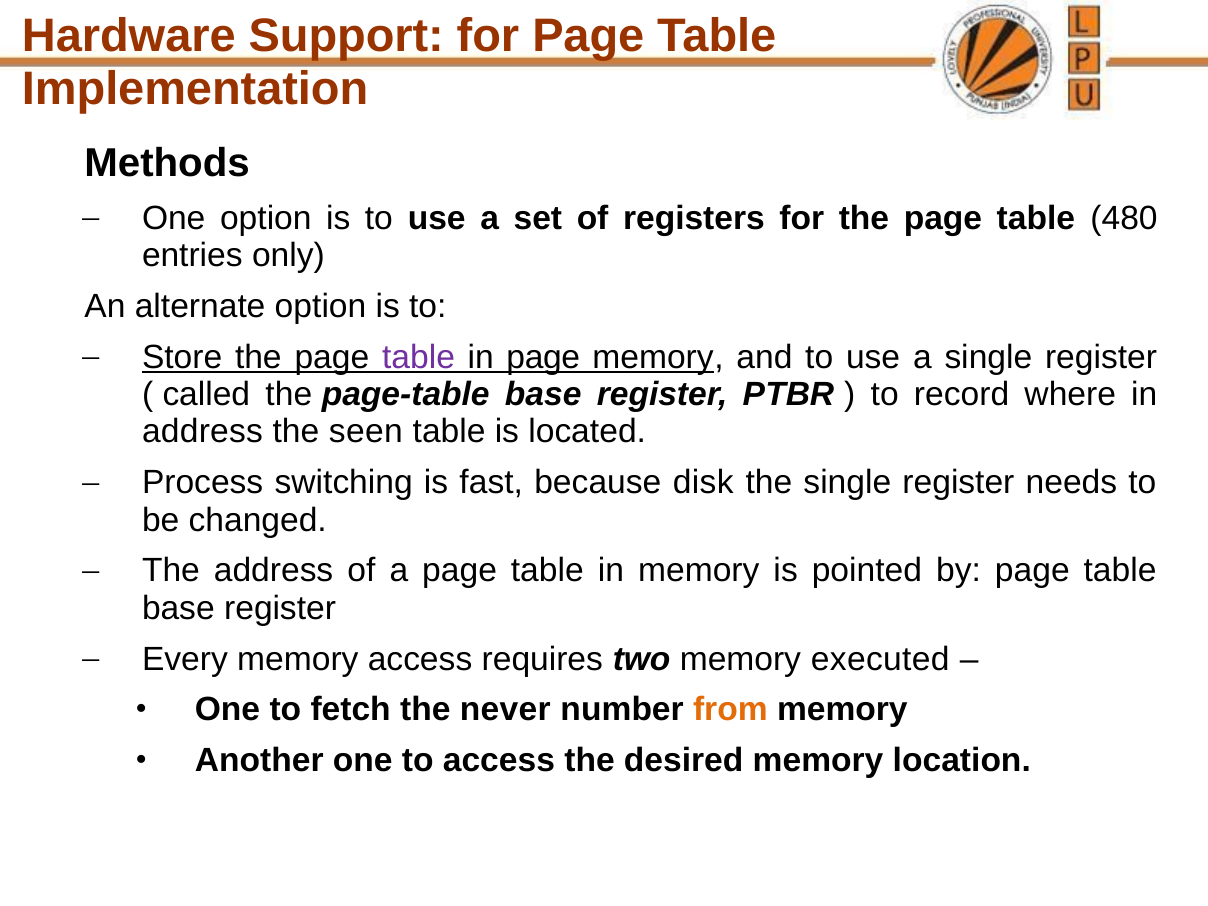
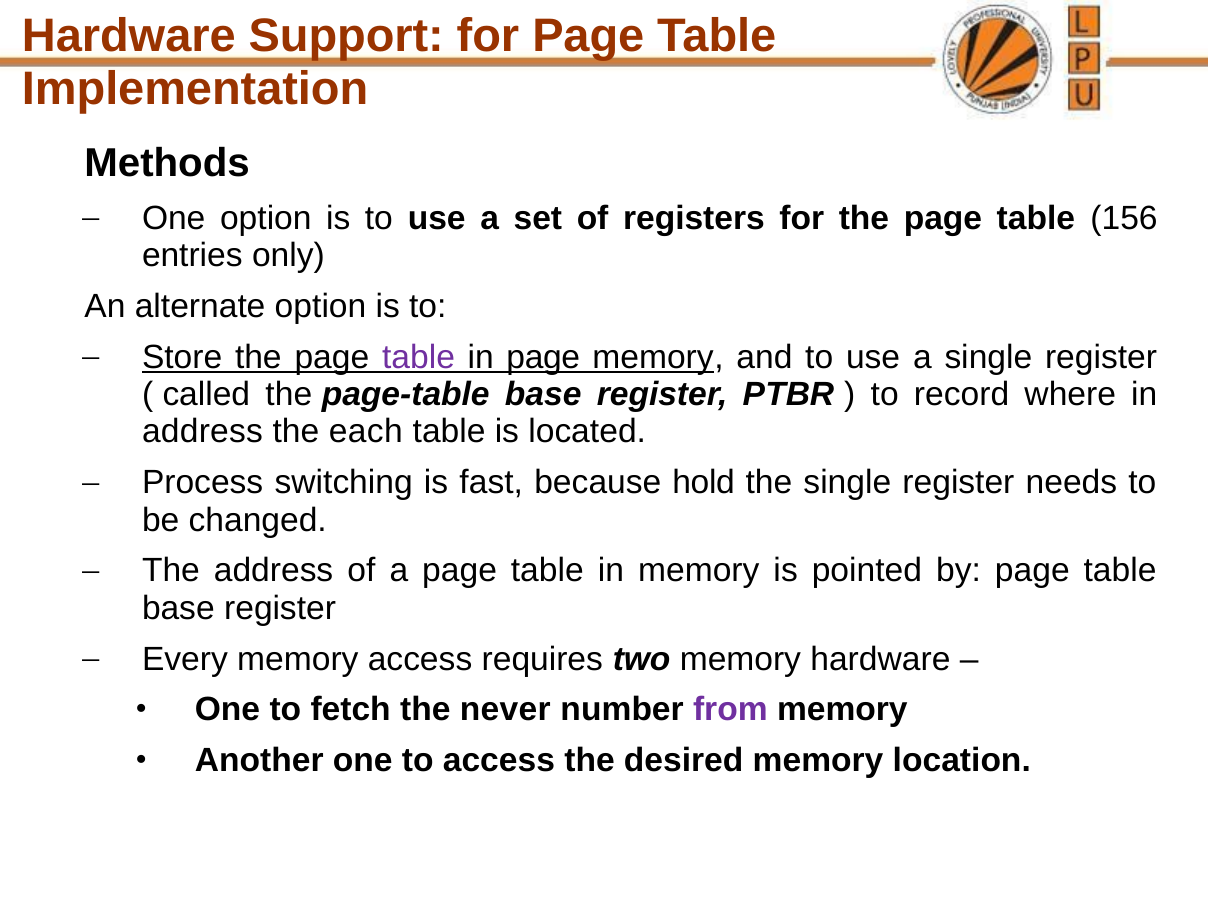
480: 480 -> 156 (1124, 218)
seen: seen -> each (366, 432)
disk: disk -> hold (704, 483)
memory executed: executed -> hardware (880, 659)
from colour: orange -> purple (730, 710)
